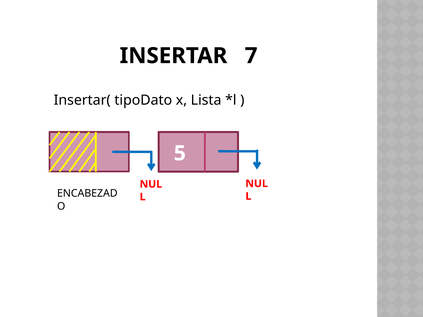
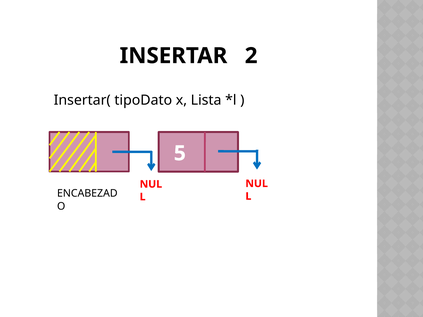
7: 7 -> 2 (251, 56)
